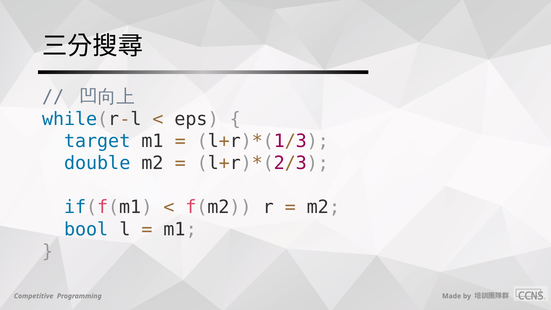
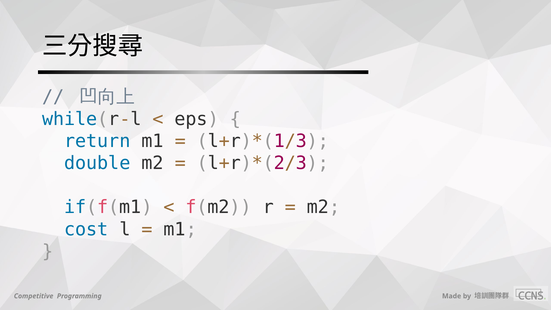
target: target -> return (97, 141)
bool: bool -> cost (86, 229)
